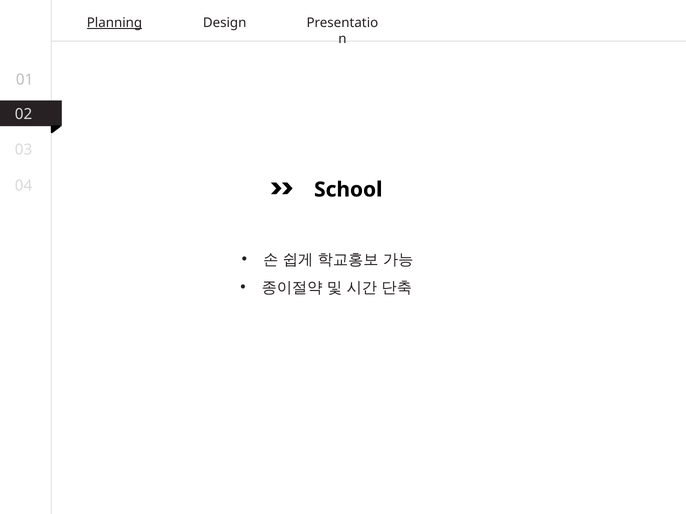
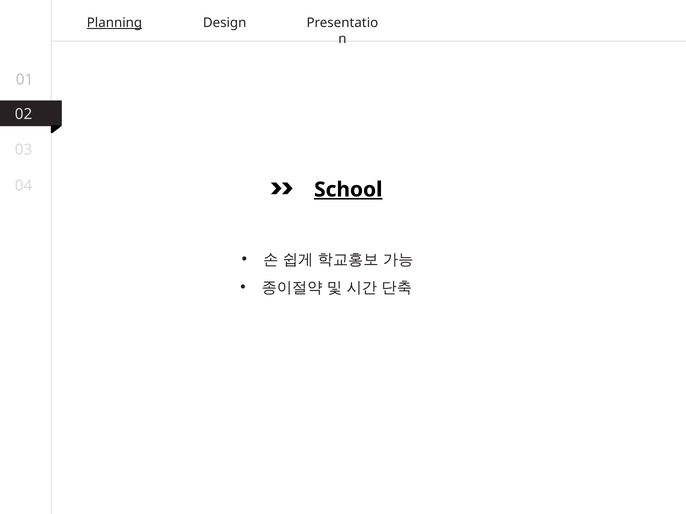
School underline: none -> present (348, 190)
